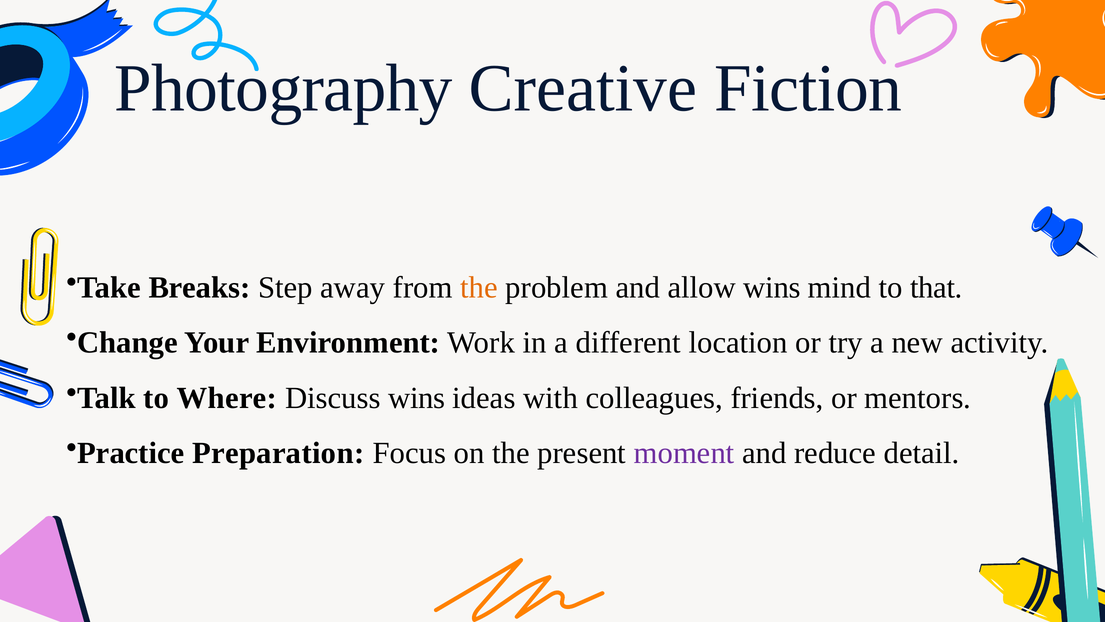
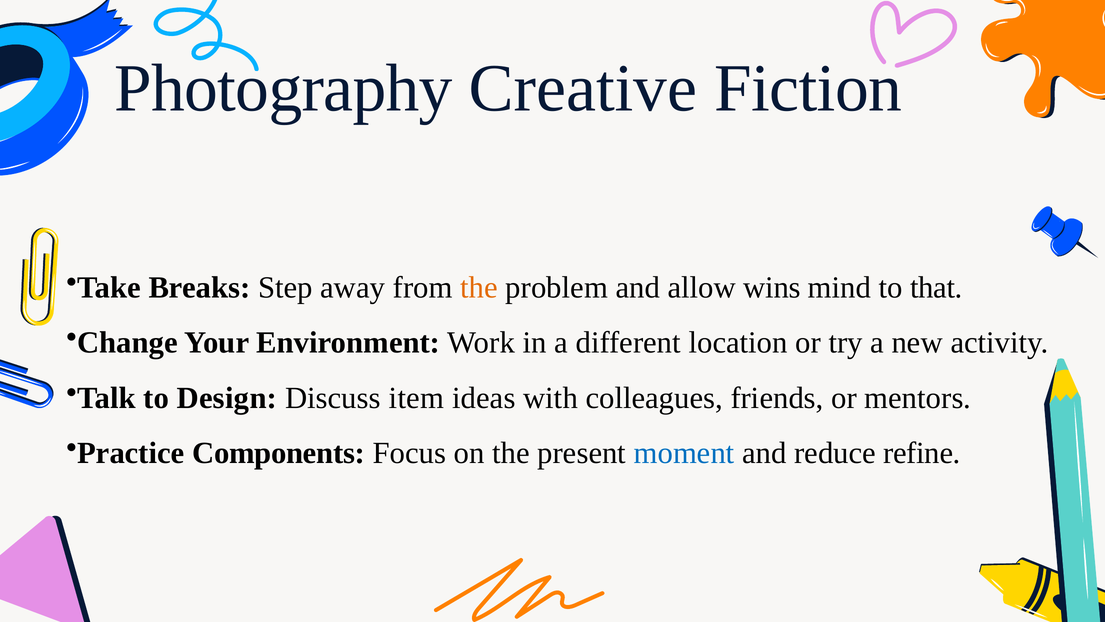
Where: Where -> Design (227, 398)
Discuss wins: wins -> item (416, 398)
Preparation: Preparation -> Components (279, 453)
moment colour: purple -> blue (684, 453)
detail: detail -> refine (922, 453)
